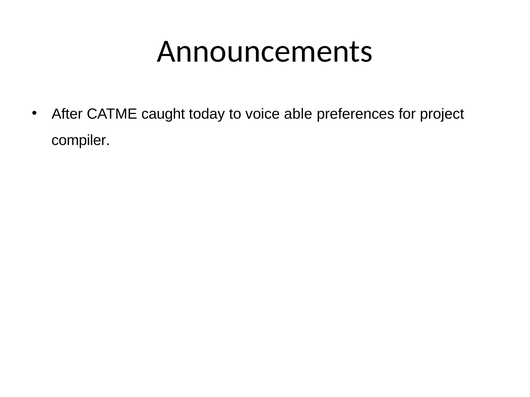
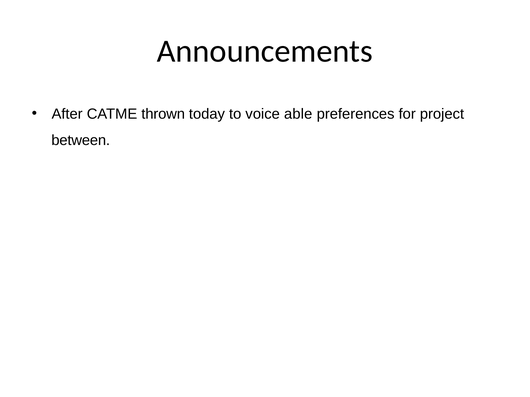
caught: caught -> thrown (163, 114)
compiler: compiler -> between (81, 141)
